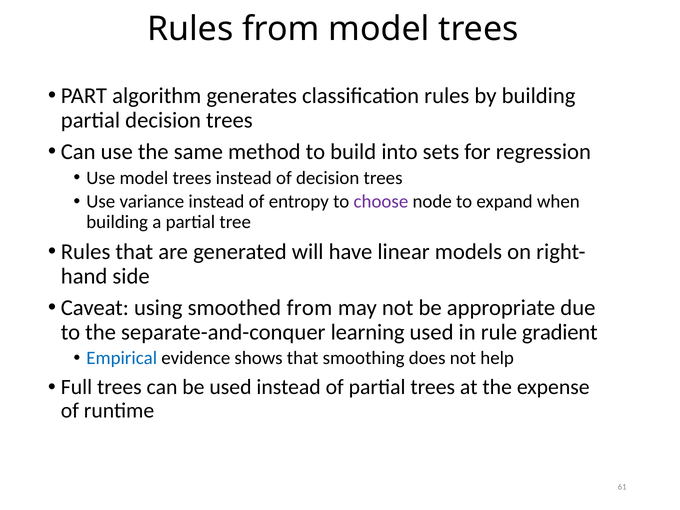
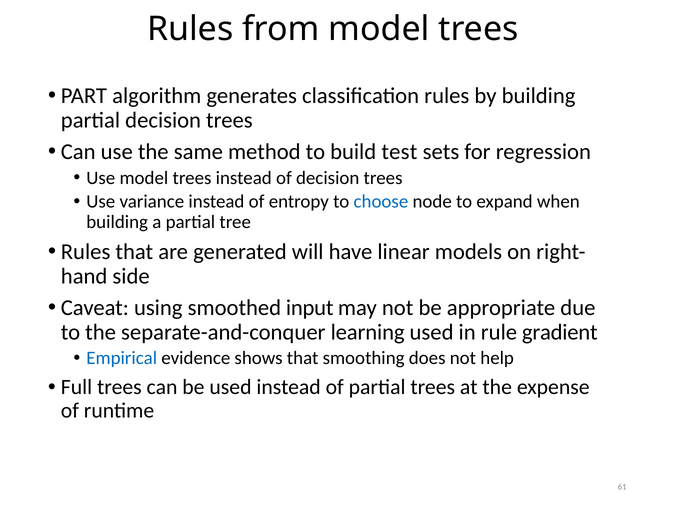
into: into -> test (399, 152)
choose colour: purple -> blue (381, 202)
smoothed from: from -> input (310, 308)
